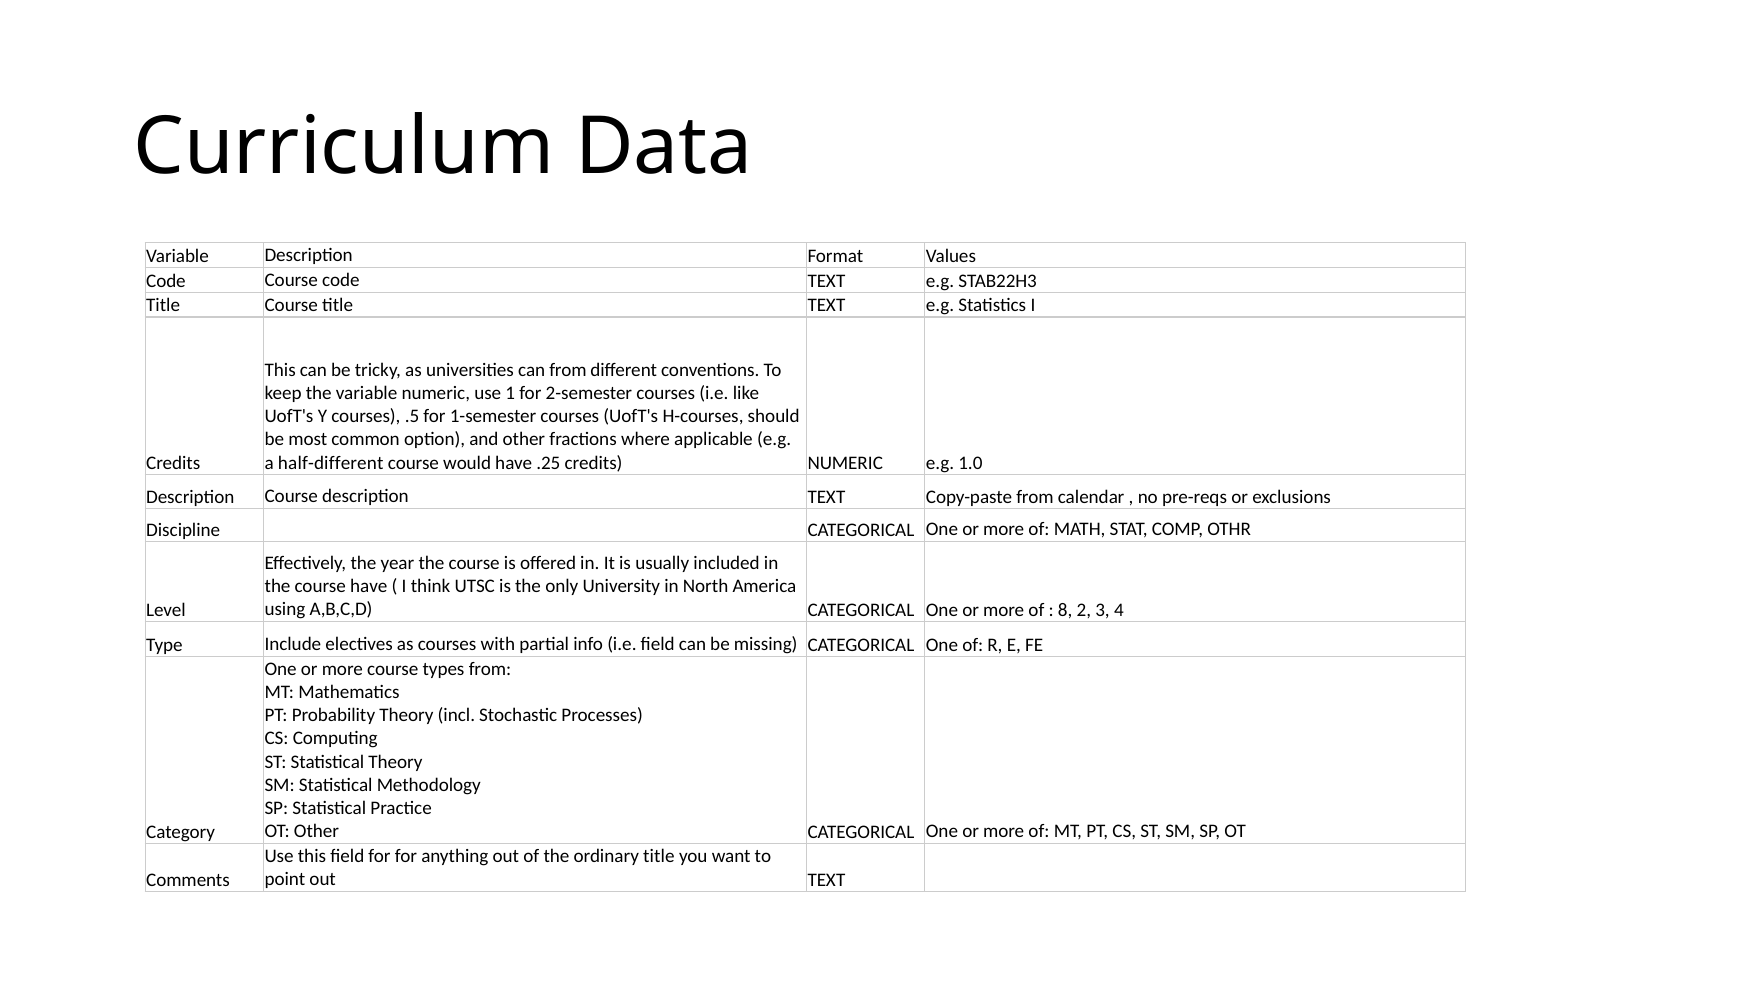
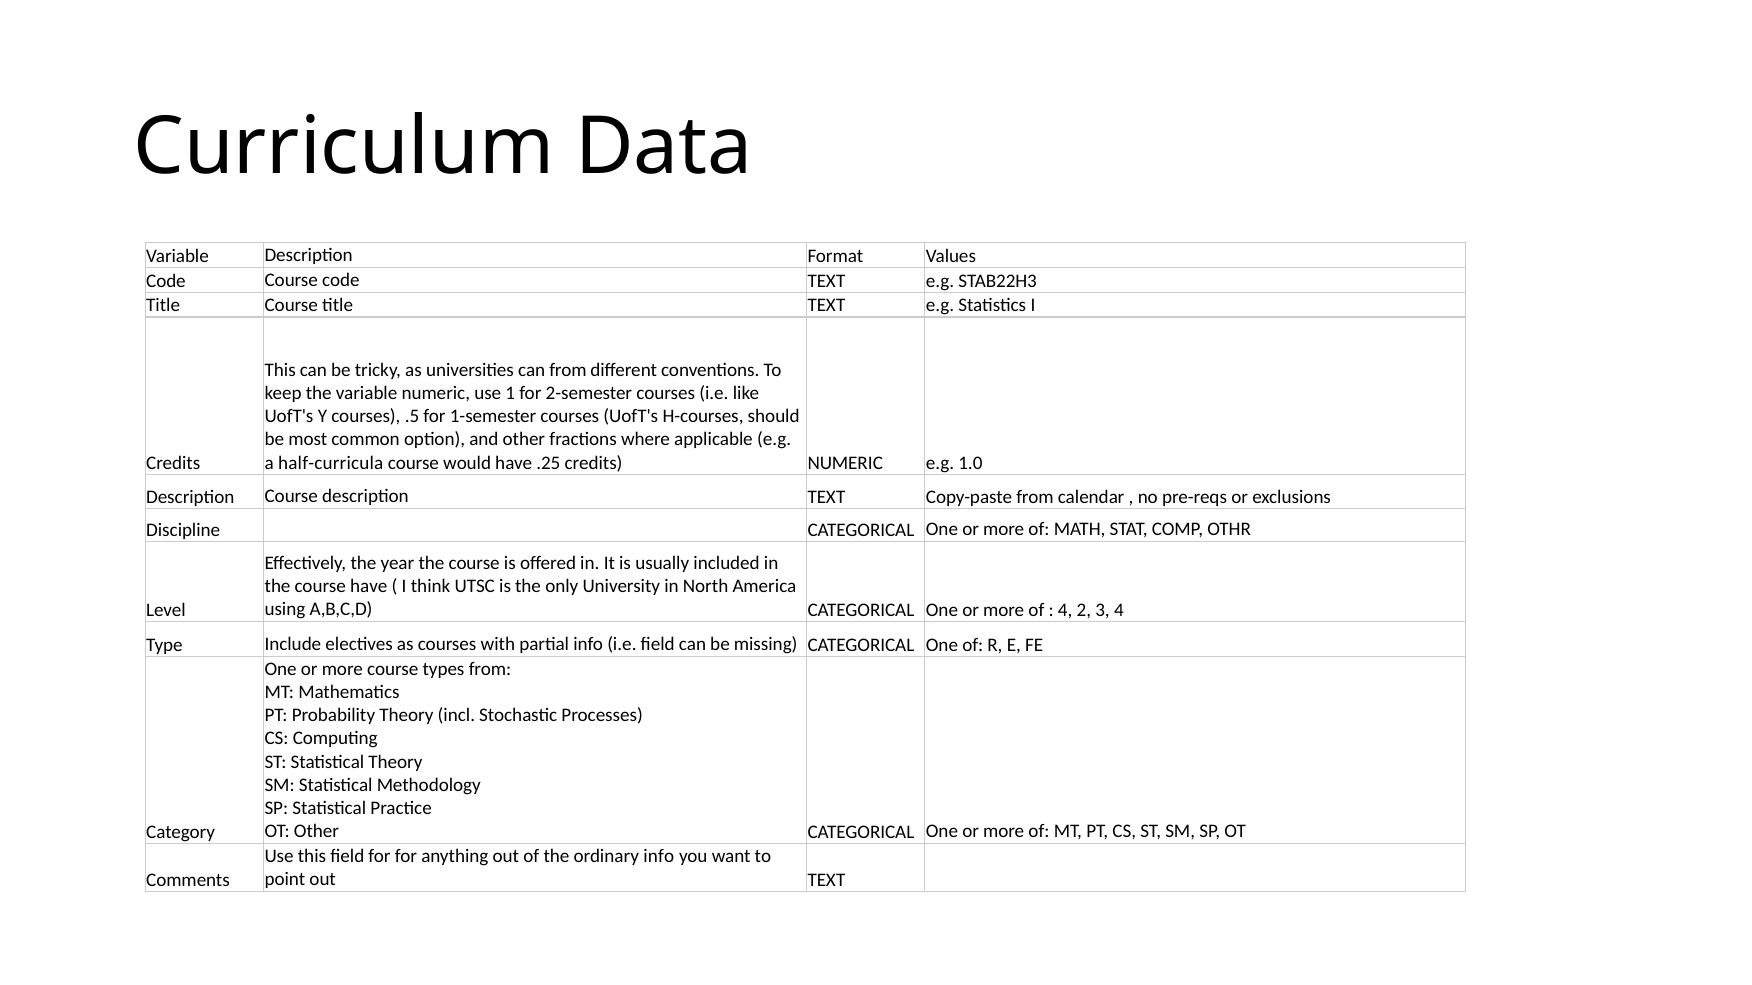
half-different: half-different -> half-curricula (331, 463)
8: 8 -> 4 (1065, 610)
ordinary title: title -> info (659, 857)
